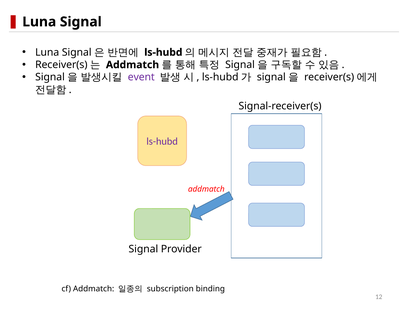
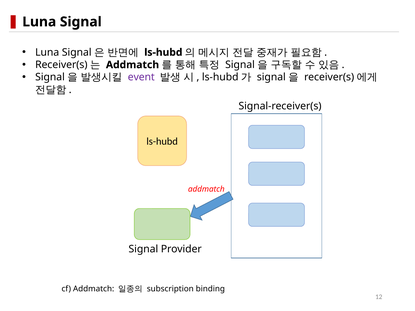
ls-hubd colour: purple -> black (162, 142)
